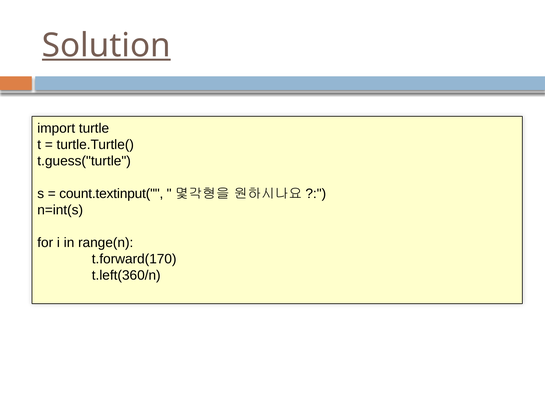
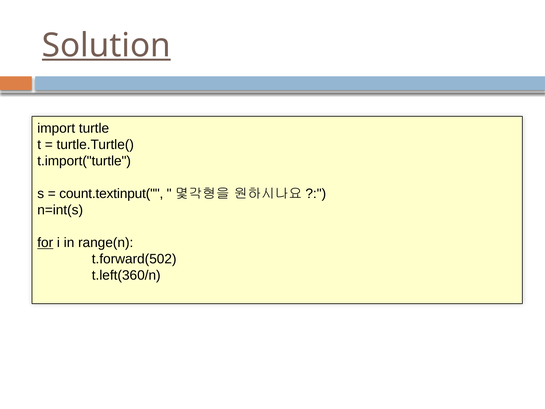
t.guess("turtle: t.guess("turtle -> t.import("turtle (84, 161)
for underline: none -> present (45, 243)
t.forward(170: t.forward(170 -> t.forward(502 (134, 259)
